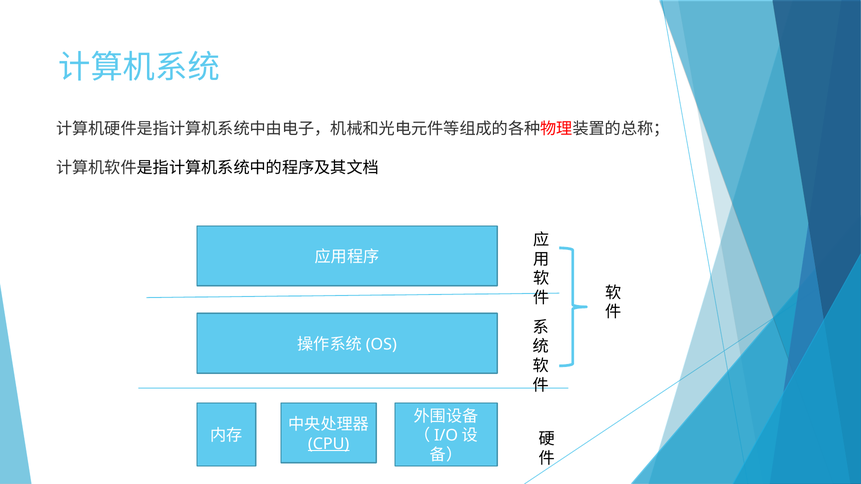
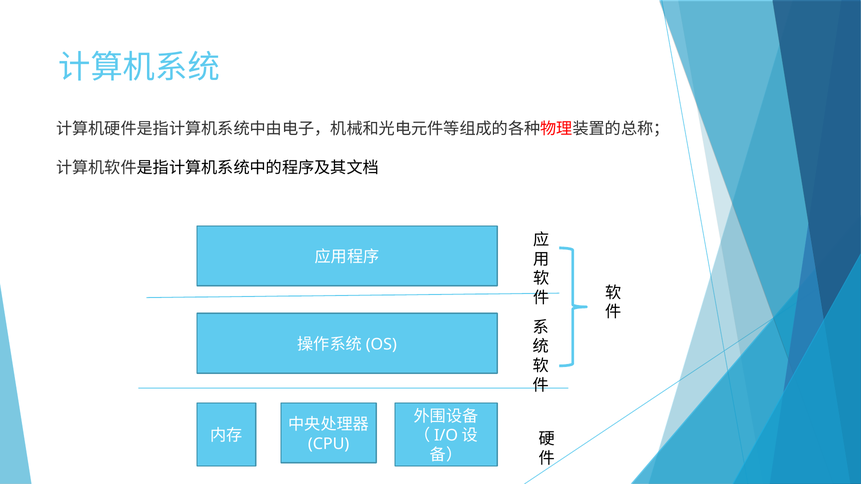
CPU underline: present -> none (329, 444)
